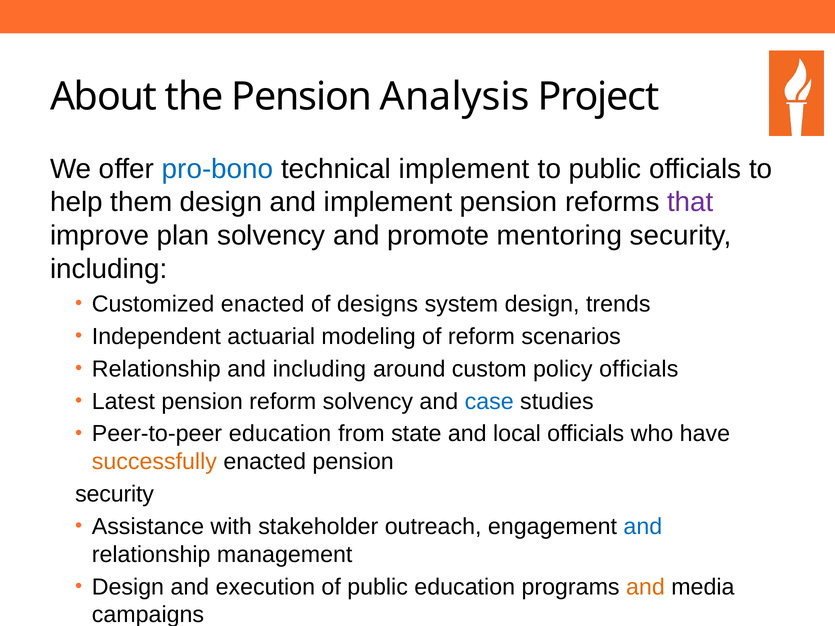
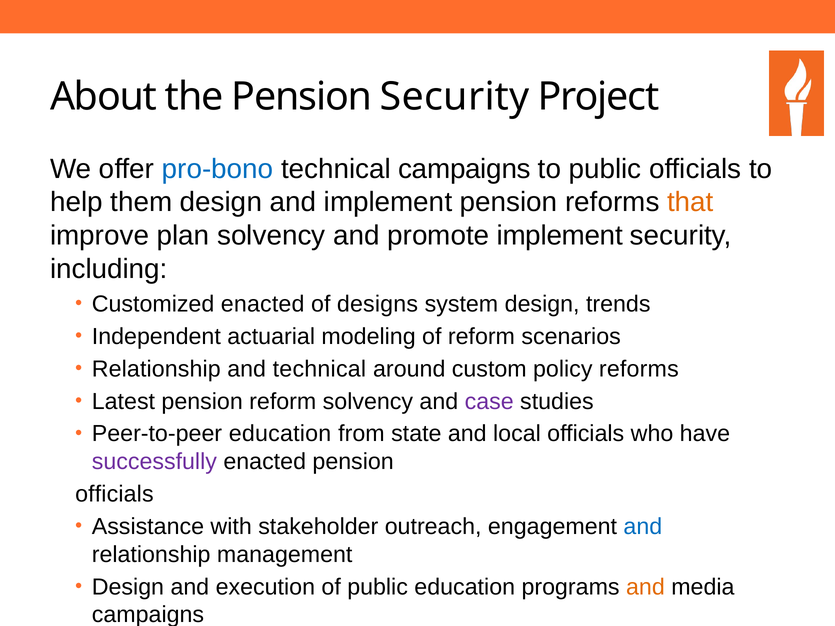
Pension Analysis: Analysis -> Security (455, 97)
technical implement: implement -> campaigns (464, 169)
that colour: purple -> orange (690, 202)
promote mentoring: mentoring -> implement (560, 236)
and including: including -> technical (319, 369)
policy officials: officials -> reforms (639, 369)
case colour: blue -> purple (489, 402)
successfully colour: orange -> purple (154, 462)
security: security -> officials (114, 494)
